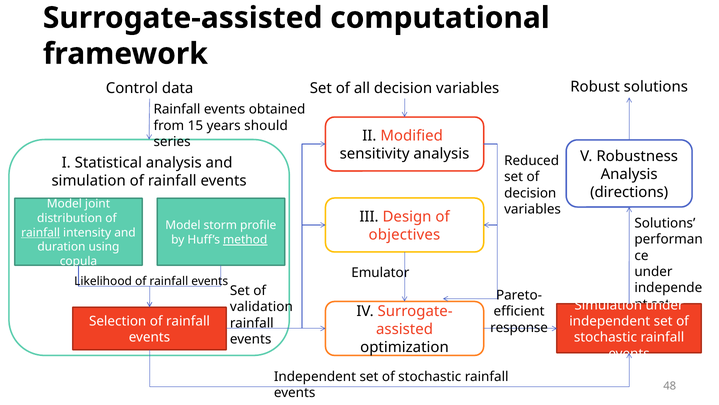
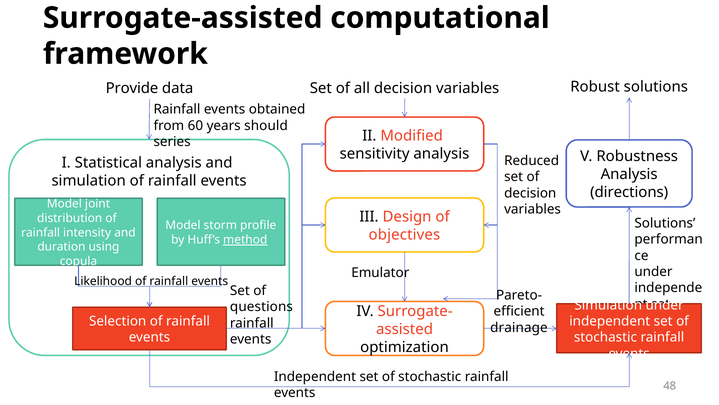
Control: Control -> Provide (132, 88)
15: 15 -> 60 (195, 125)
rainfall underline: present -> none (41, 232)
validation: validation -> questions (261, 307)
response: response -> drainage (519, 327)
